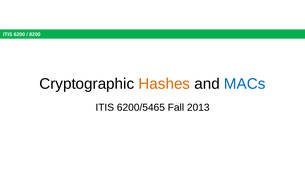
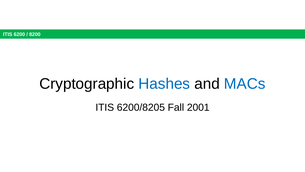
Hashes colour: orange -> blue (164, 84)
6200/5465: 6200/5465 -> 6200/8205 (141, 107)
2013: 2013 -> 2001 (198, 107)
